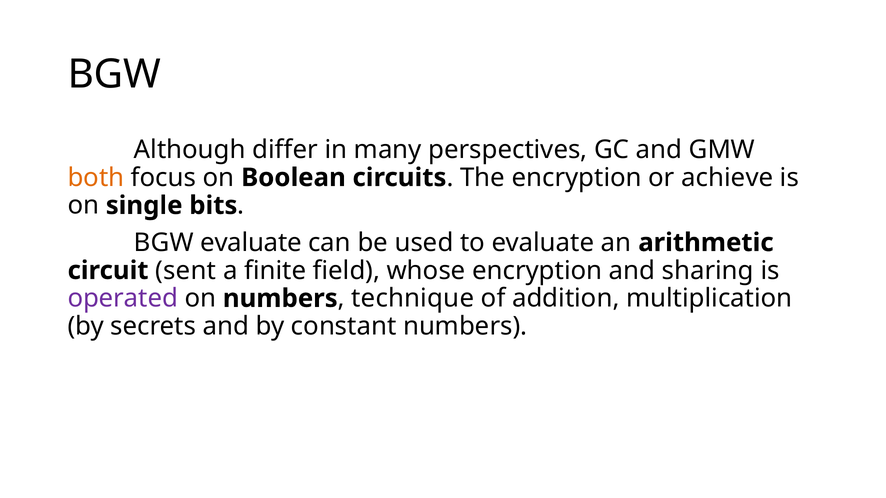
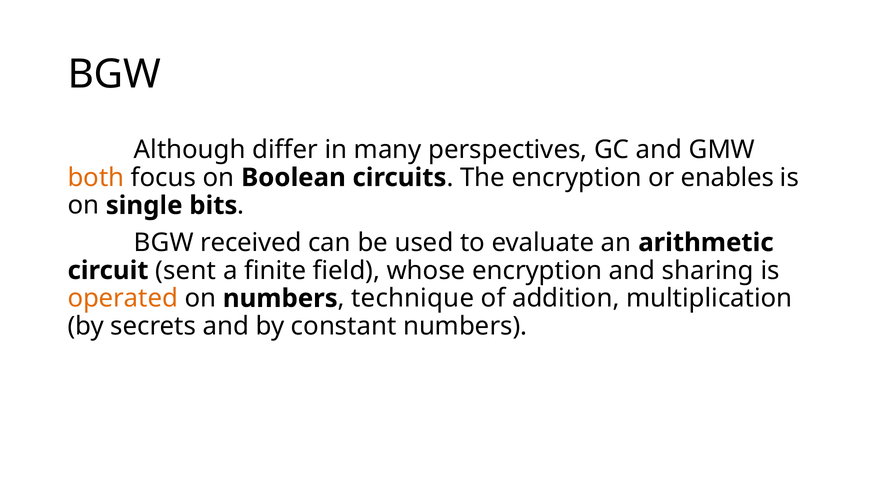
achieve: achieve -> enables (727, 178)
BGW evaluate: evaluate -> received (251, 243)
operated colour: purple -> orange (123, 299)
